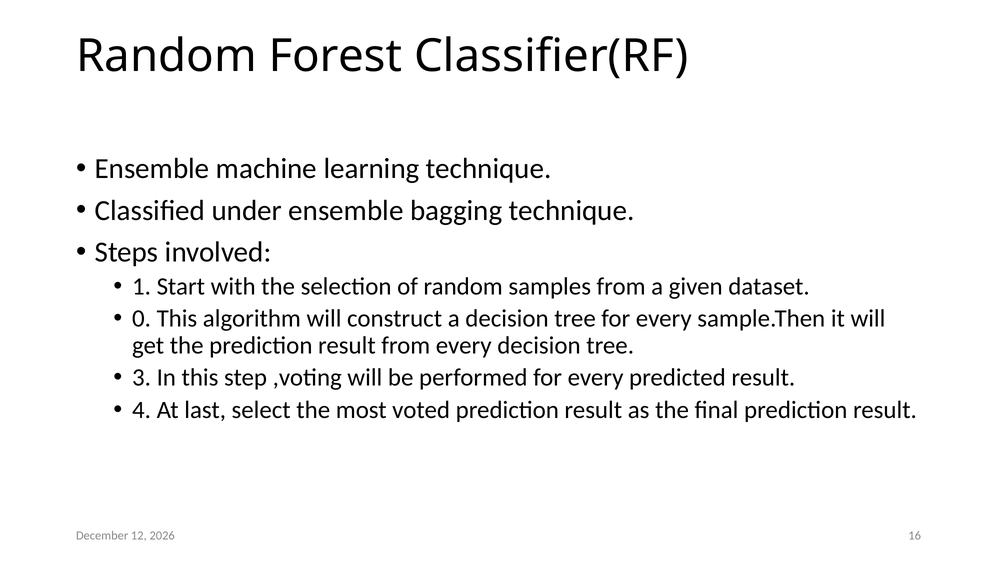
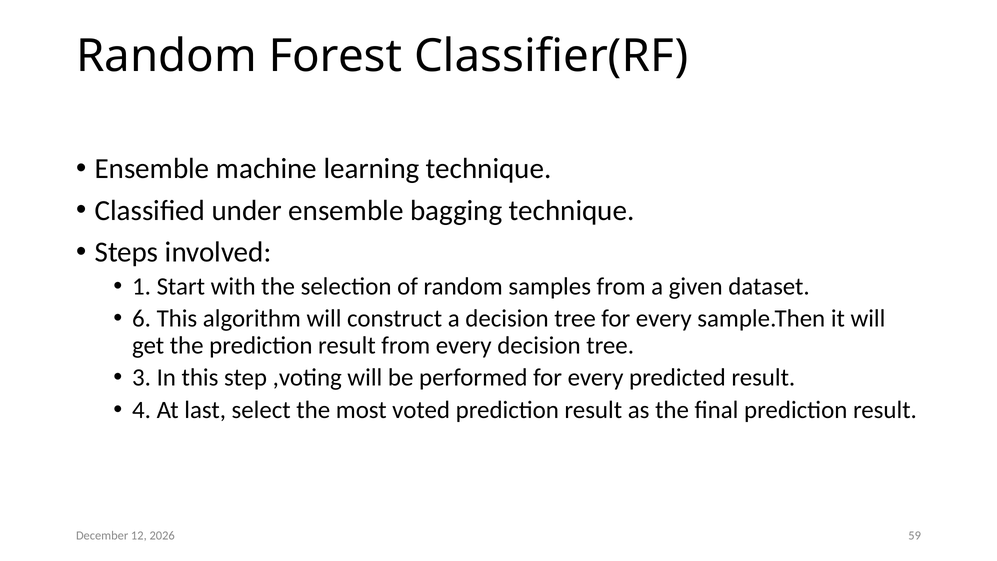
0: 0 -> 6 (142, 319)
16: 16 -> 59 (915, 535)
